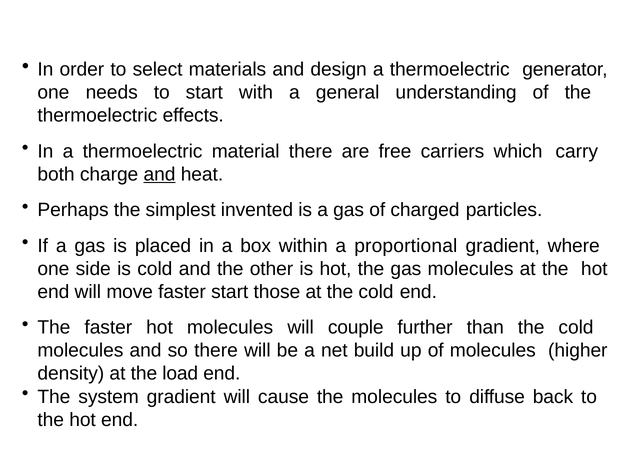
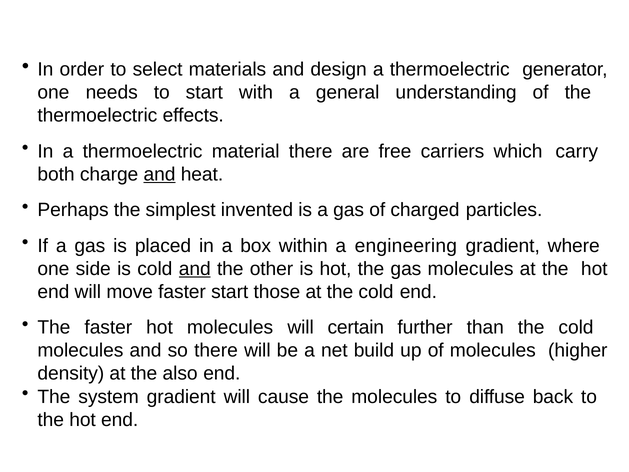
proportional: proportional -> engineering (406, 246)
and underline: none -> present (195, 269)
couple: couple -> certain (356, 327)
load: load -> also (180, 373)
